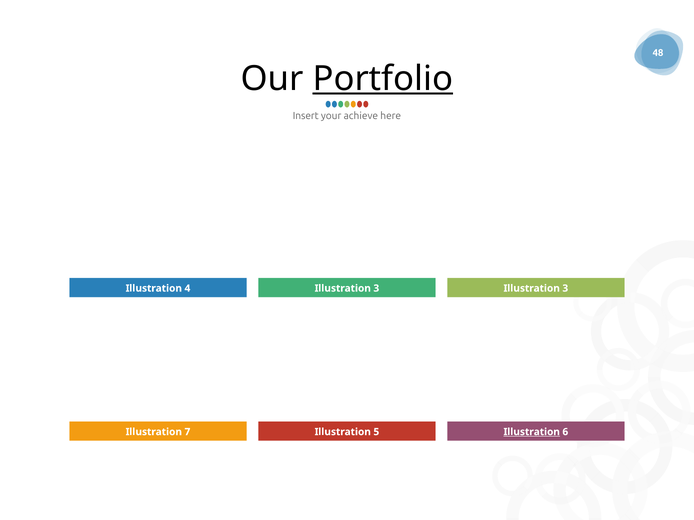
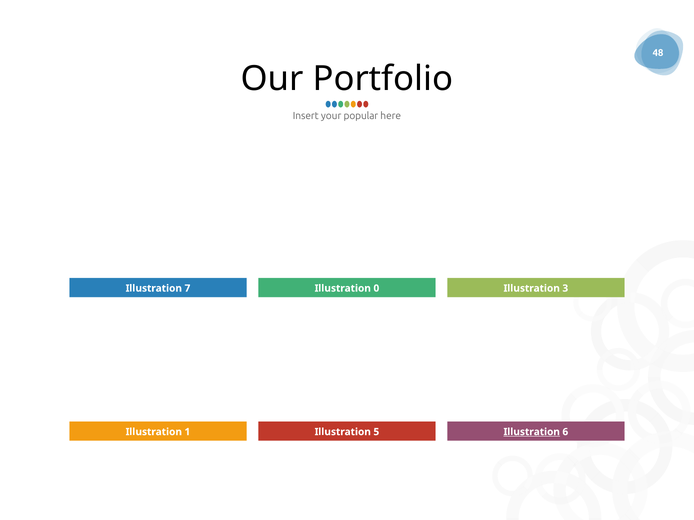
Portfolio underline: present -> none (383, 79)
achieve: achieve -> popular (361, 116)
4: 4 -> 7 (187, 289)
3: 3 -> 0 (376, 289)
7: 7 -> 1 (187, 432)
